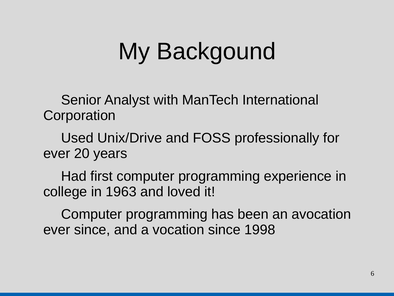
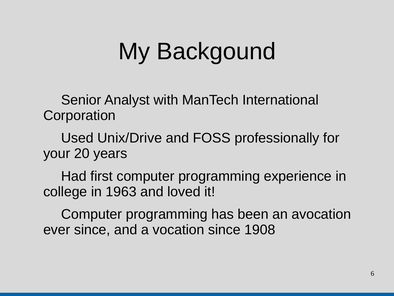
ever: ever -> your (57, 153)
1998: 1998 -> 1908 (260, 230)
